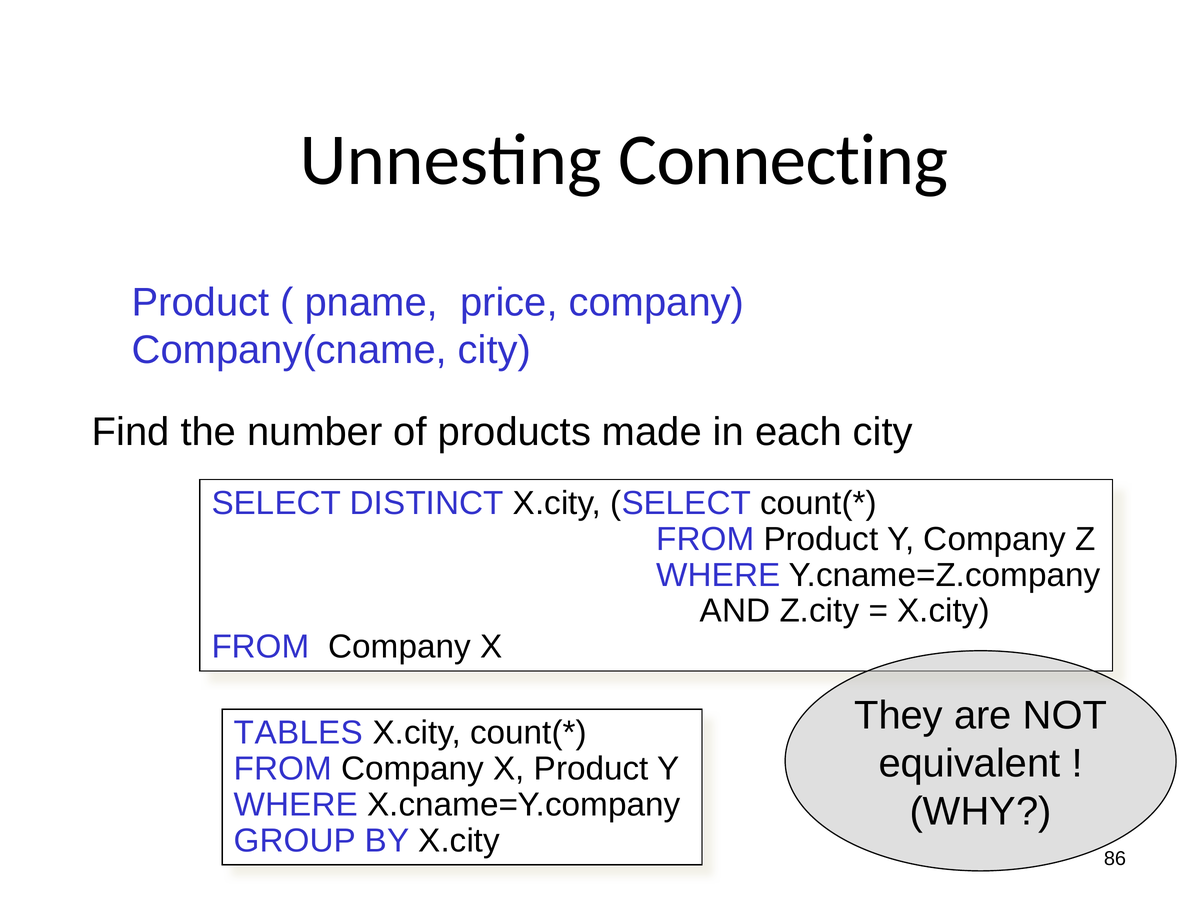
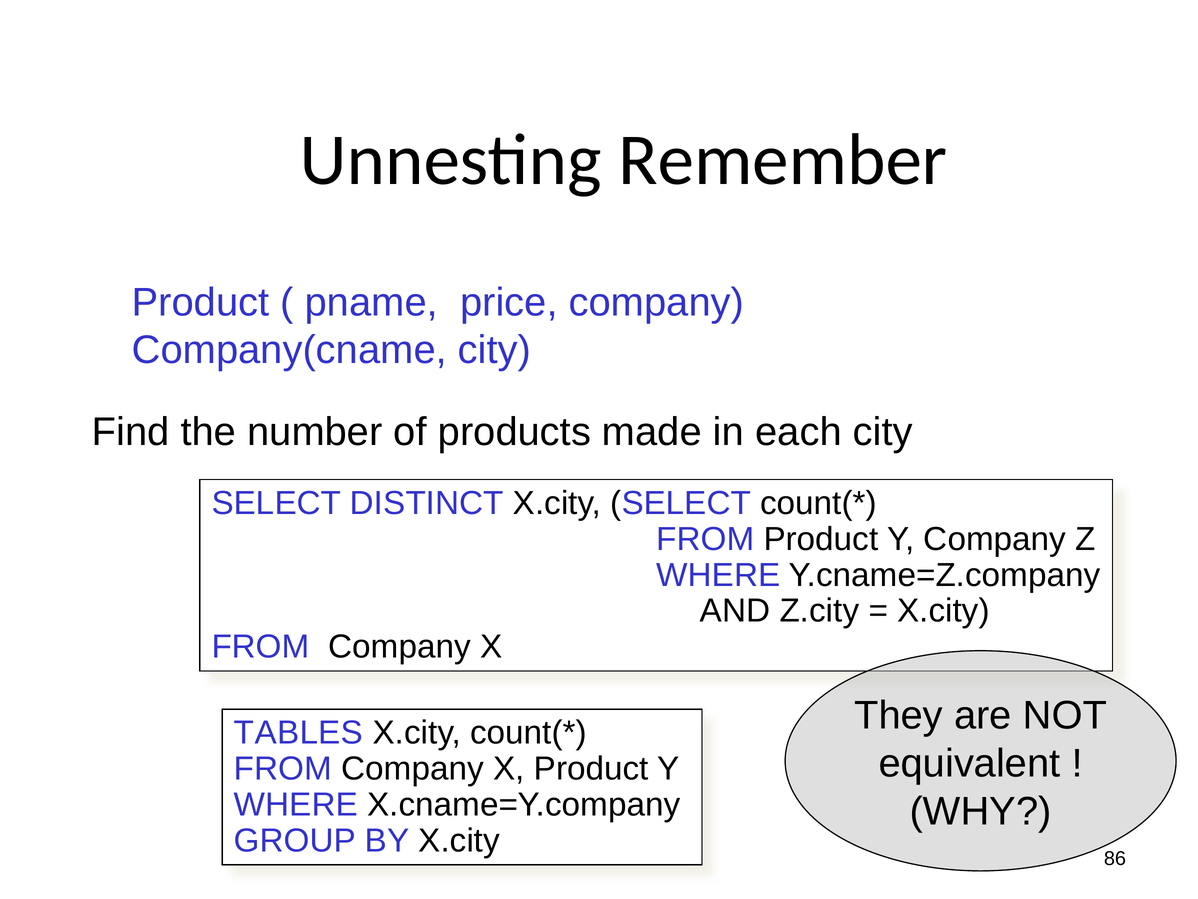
Connecting: Connecting -> Remember (783, 160)
